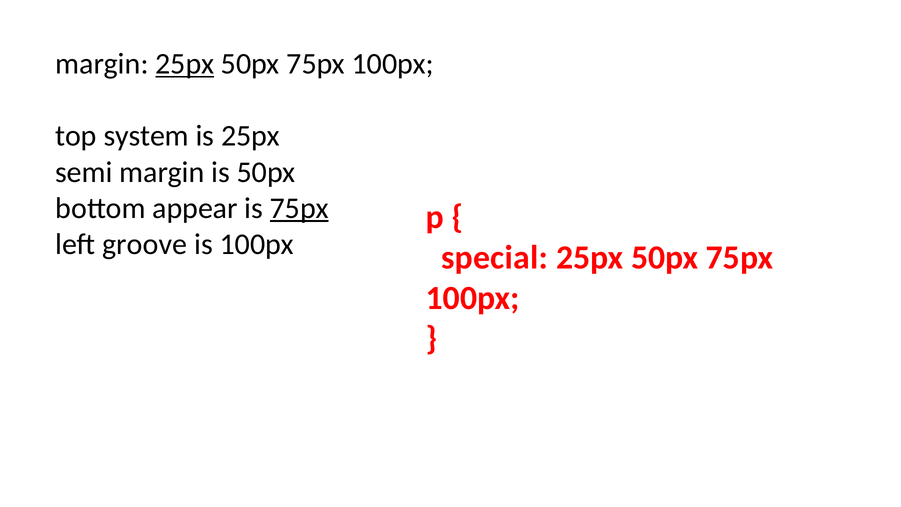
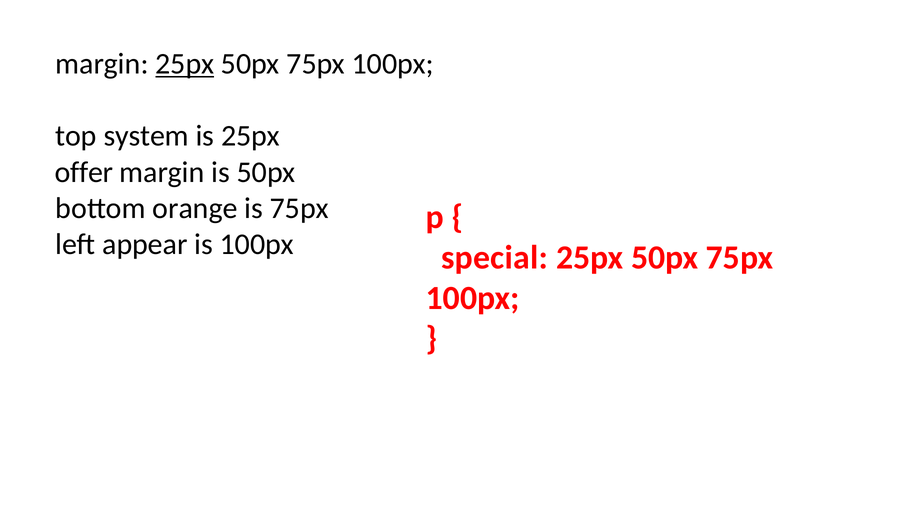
semi: semi -> offer (84, 172)
appear: appear -> orange (195, 208)
75px underline: present -> none (299, 208)
groove: groove -> appear (145, 244)
